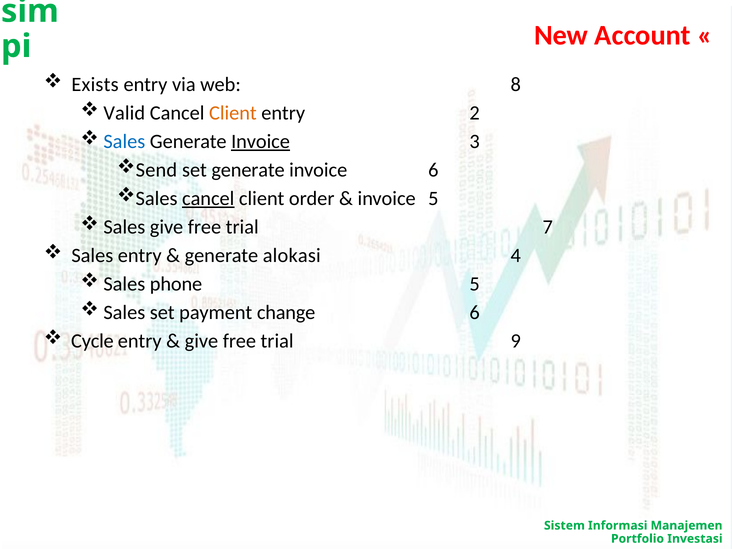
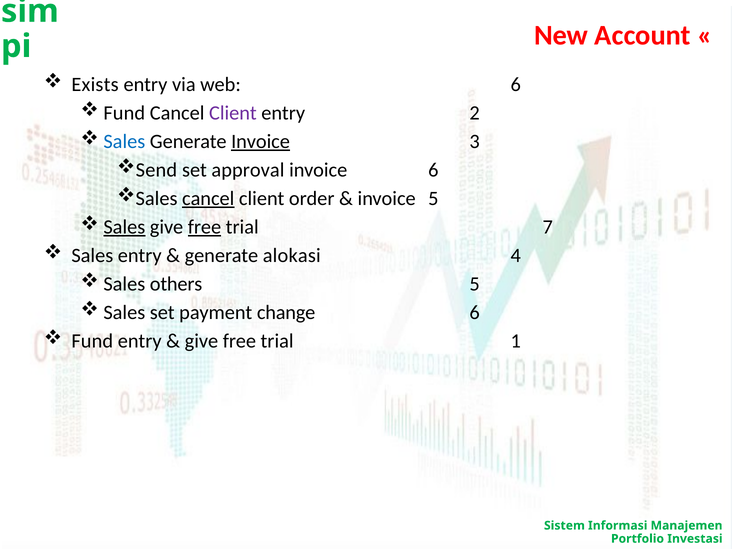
web 8: 8 -> 6 (516, 84)
Valid: Valid -> Fund (124, 113)
Client colour: orange -> purple (233, 113)
set generate: generate -> approval (248, 170)
Sales underline: none -> present (124, 227)
free underline: none -> present (204, 227)
phone: phone -> others (176, 284)
Cycle: Cycle -> Fund (92, 341)
9: 9 -> 1 (516, 341)
